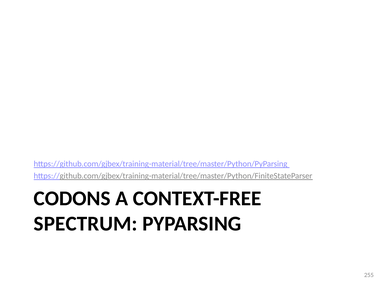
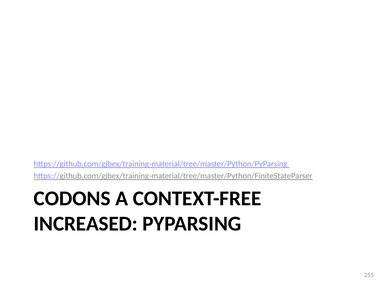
SPECTRUM: SPECTRUM -> INCREASED (86, 224)
